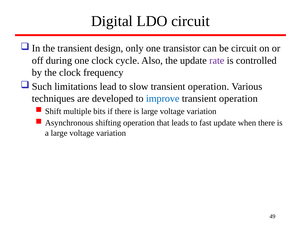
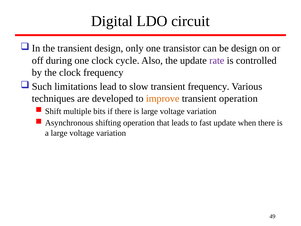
be circuit: circuit -> design (244, 48)
slow transient operation: operation -> frequency (209, 86)
improve colour: blue -> orange (163, 99)
